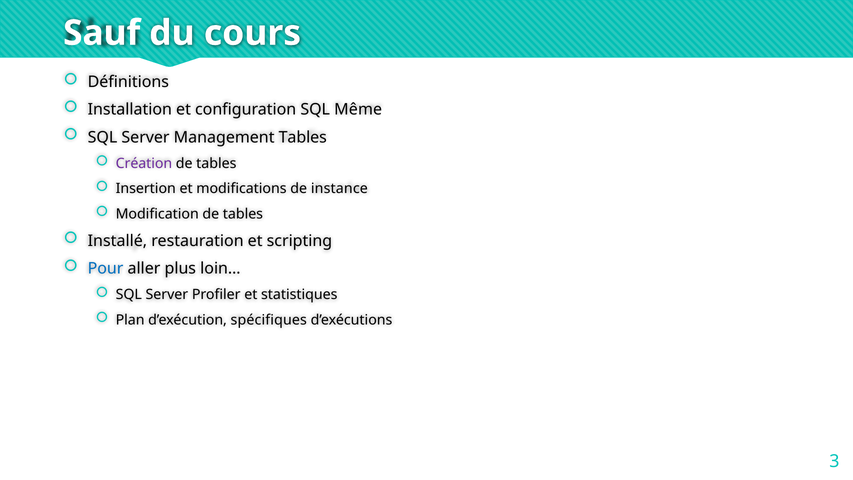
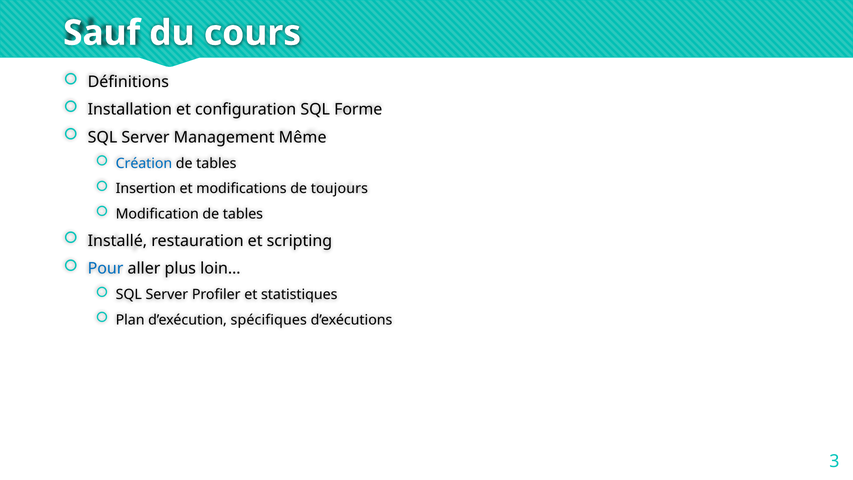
Même: Même -> Forme (358, 110)
Management Tables: Tables -> Même (303, 137)
Création colour: purple -> blue (144, 163)
instance: instance -> toujours (339, 189)
